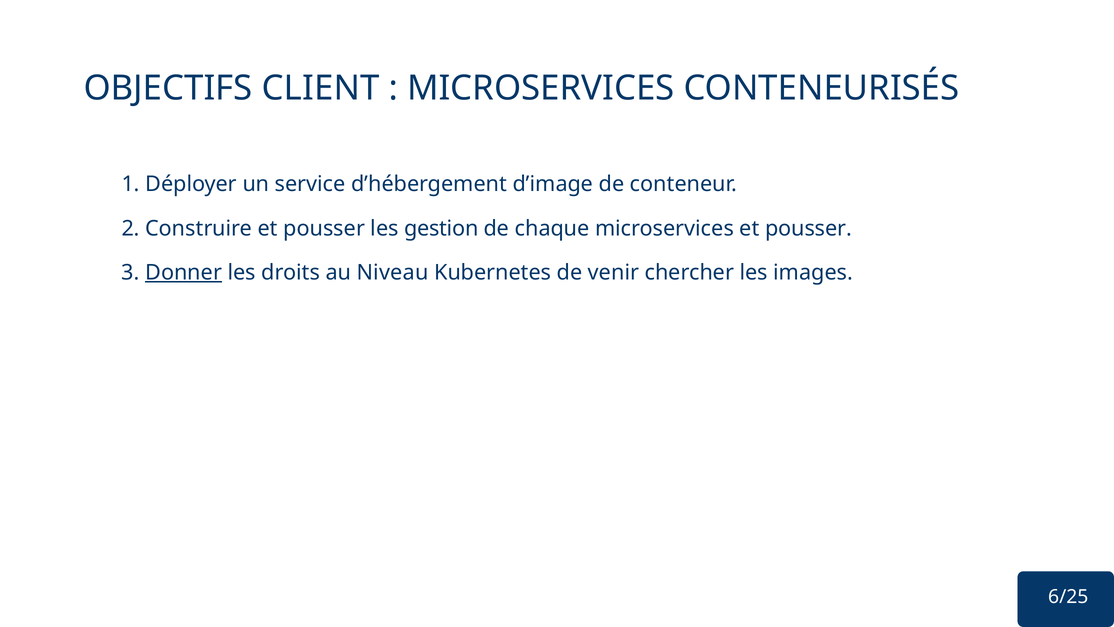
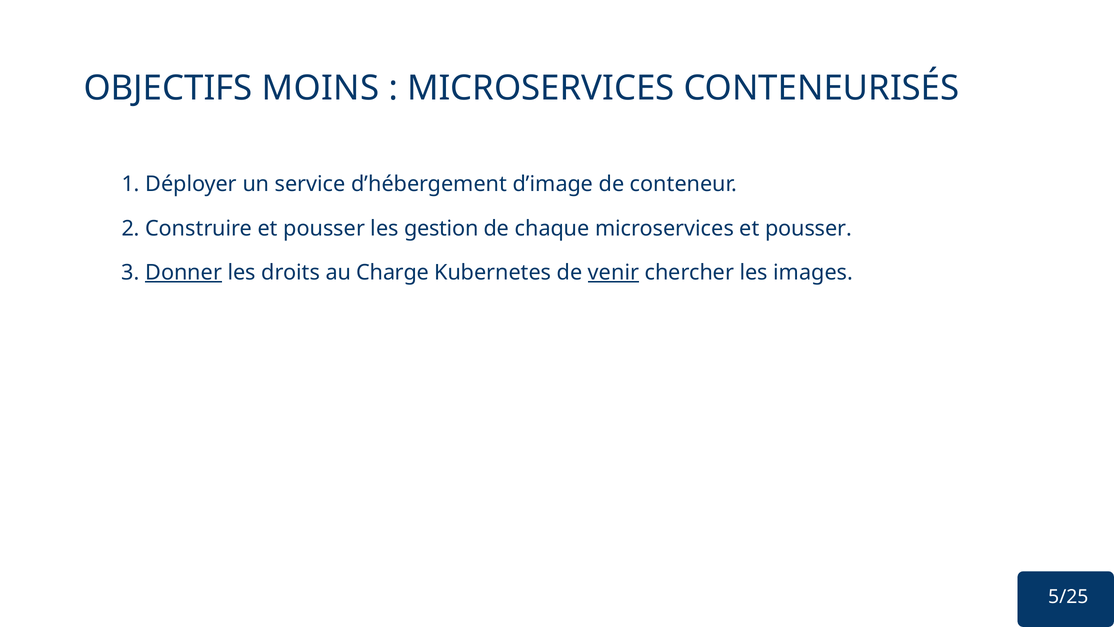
CLIENT: CLIENT -> MOINS (320, 88)
Niveau: Niveau -> Charge (393, 272)
venir underline: none -> present (614, 272)
6/25: 6/25 -> 5/25 (1068, 597)
